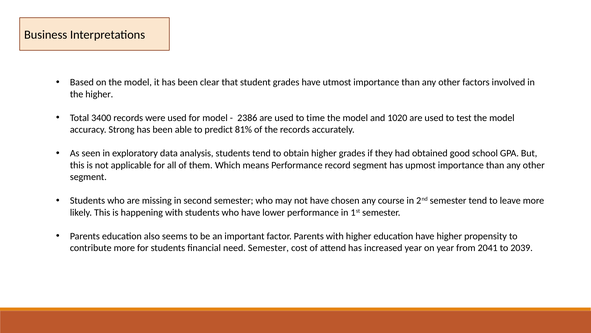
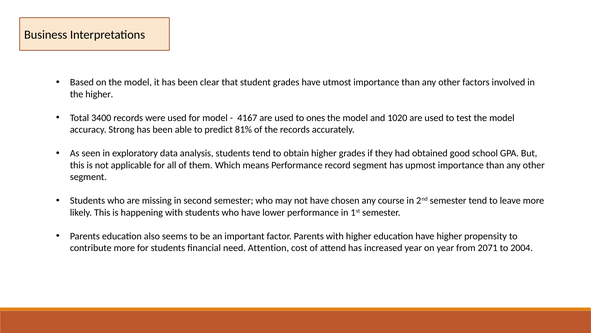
2386: 2386 -> 4167 (247, 118)
time: time -> ones (316, 118)
need Semester: Semester -> Attention (268, 248)
2041: 2041 -> 2071 (488, 248)
2039: 2039 -> 2004 (522, 248)
